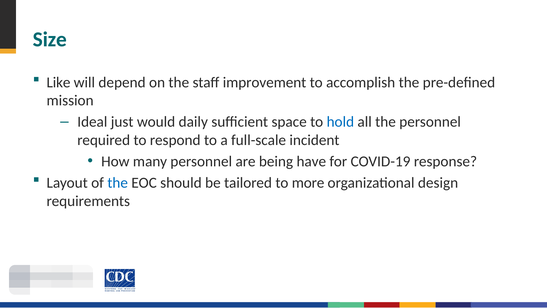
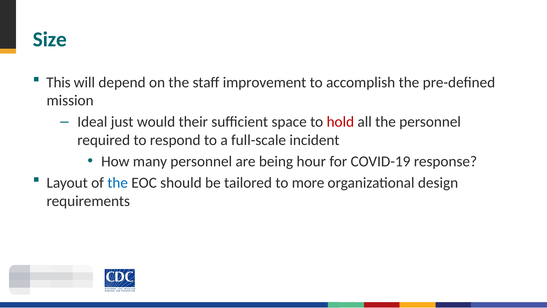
Like: Like -> This (58, 82)
daily: daily -> their (193, 122)
hold colour: blue -> red (340, 122)
have: have -> hour (311, 161)
